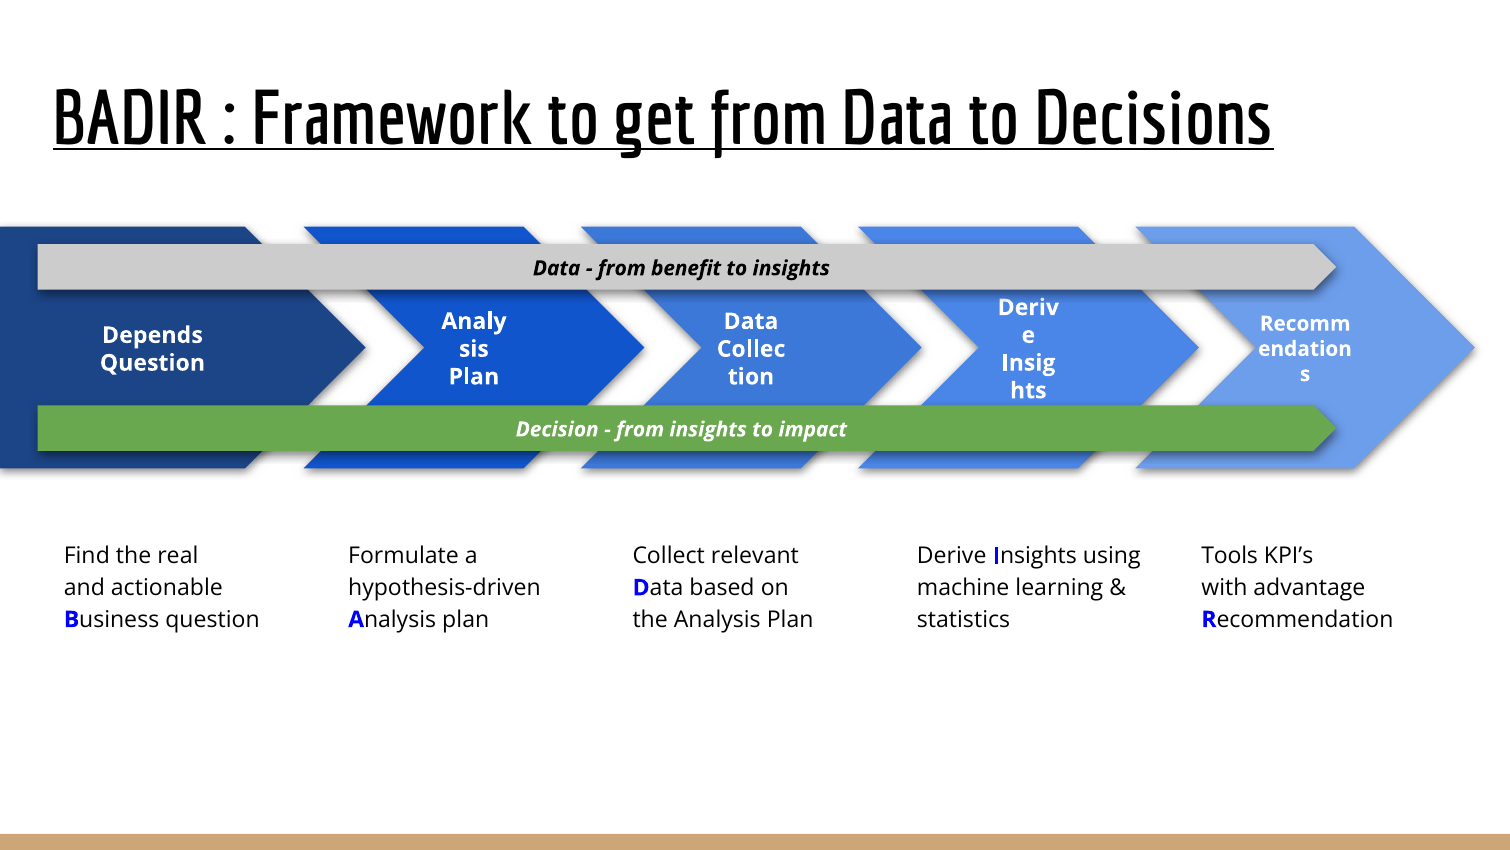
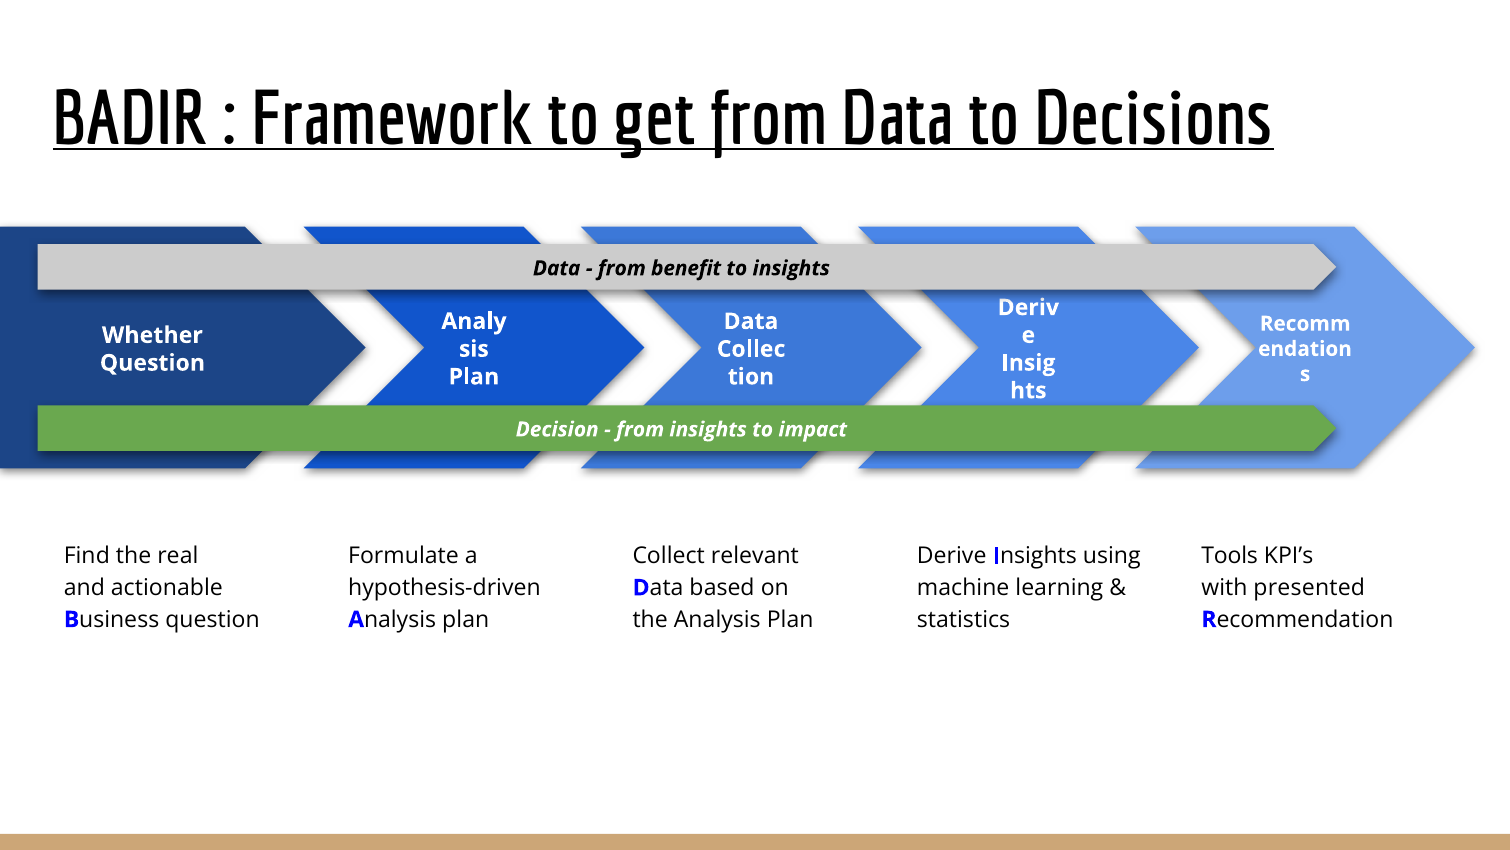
Depends: Depends -> Whether (152, 335)
advantage: advantage -> presented (1309, 587)
